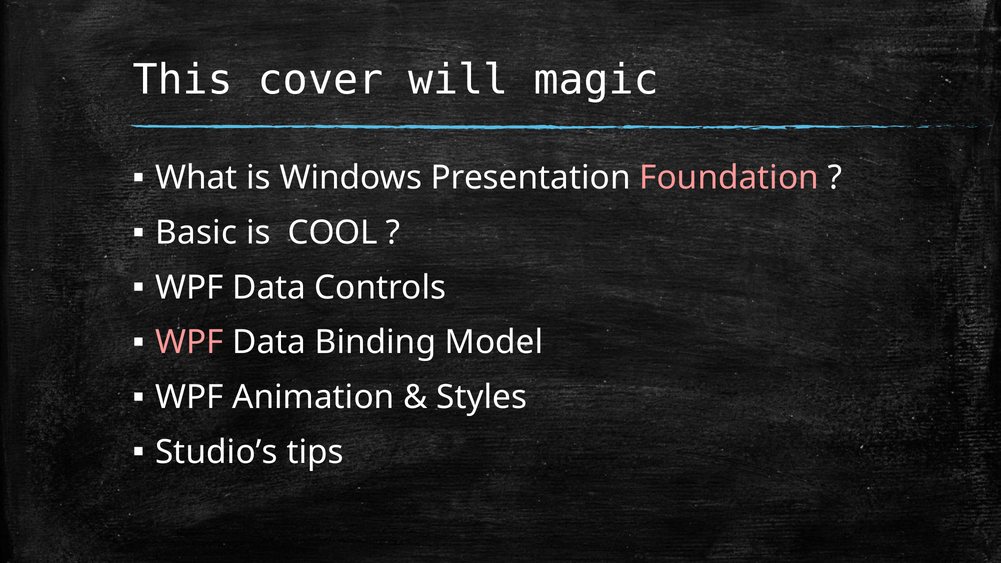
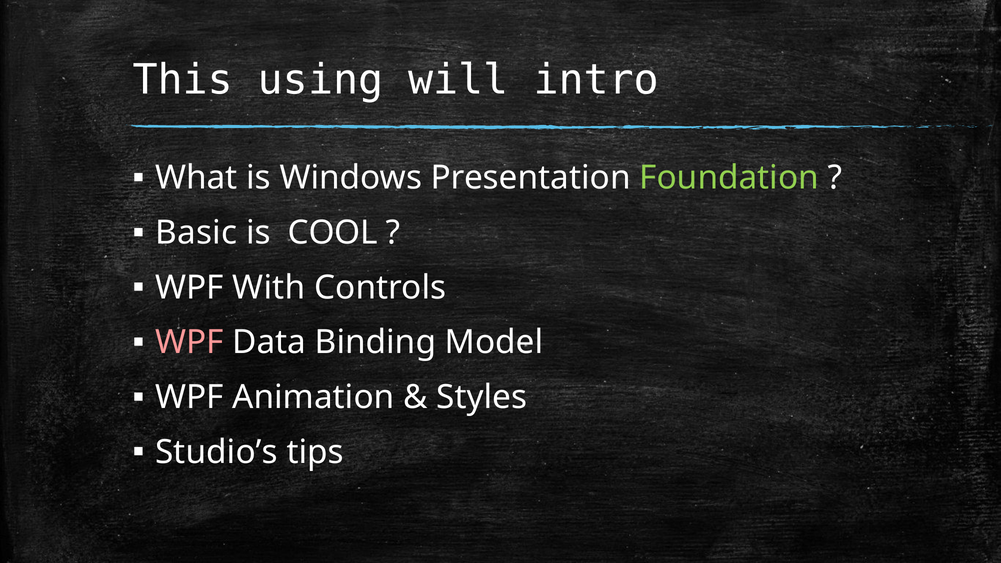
cover: cover -> using (321, 80)
magic: magic -> intro (596, 80)
Foundation colour: pink -> light green (729, 178)
Data: Data -> With (269, 288)
